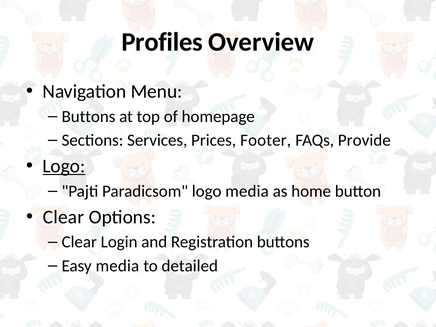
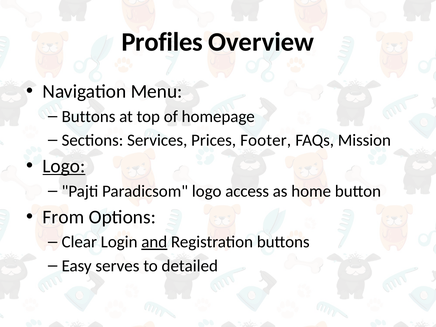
Provide: Provide -> Mission (364, 140)
logo media: media -> access (247, 191)
Clear: Clear -> From (63, 217)
and underline: none -> present (154, 242)
Easy media: media -> serves (117, 266)
